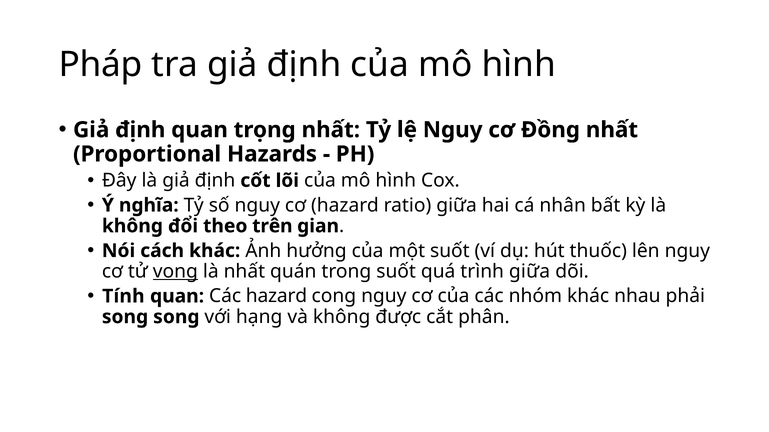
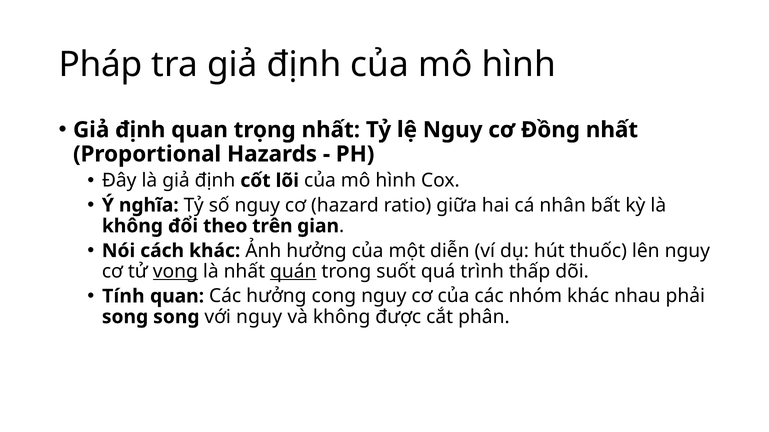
một suốt: suốt -> diễn (450, 251)
quán underline: none -> present (293, 272)
trình giữa: giữa -> thấp (530, 272)
Các hazard: hazard -> hưởng (276, 297)
với hạng: hạng -> nguy (259, 317)
